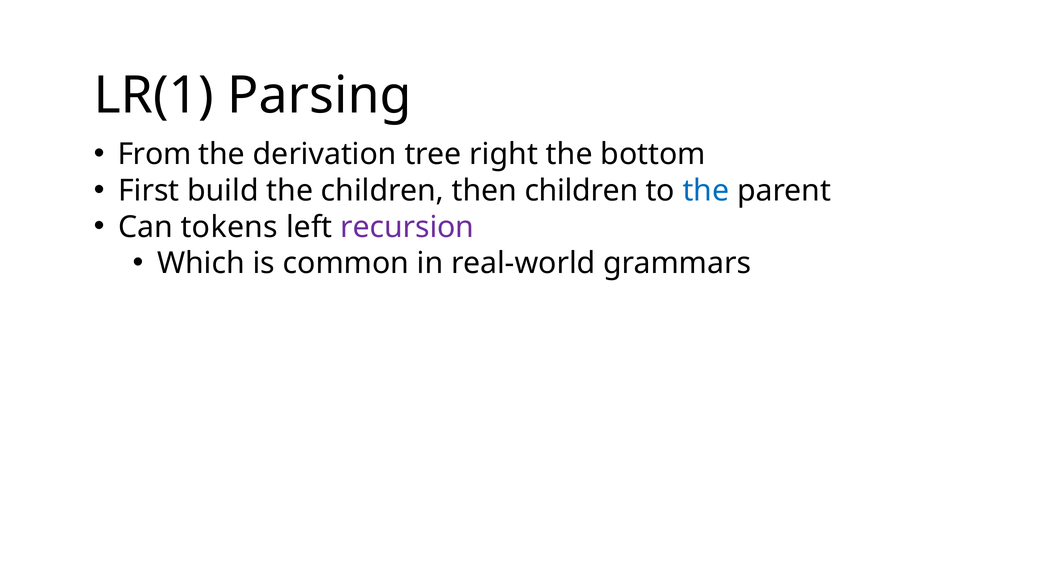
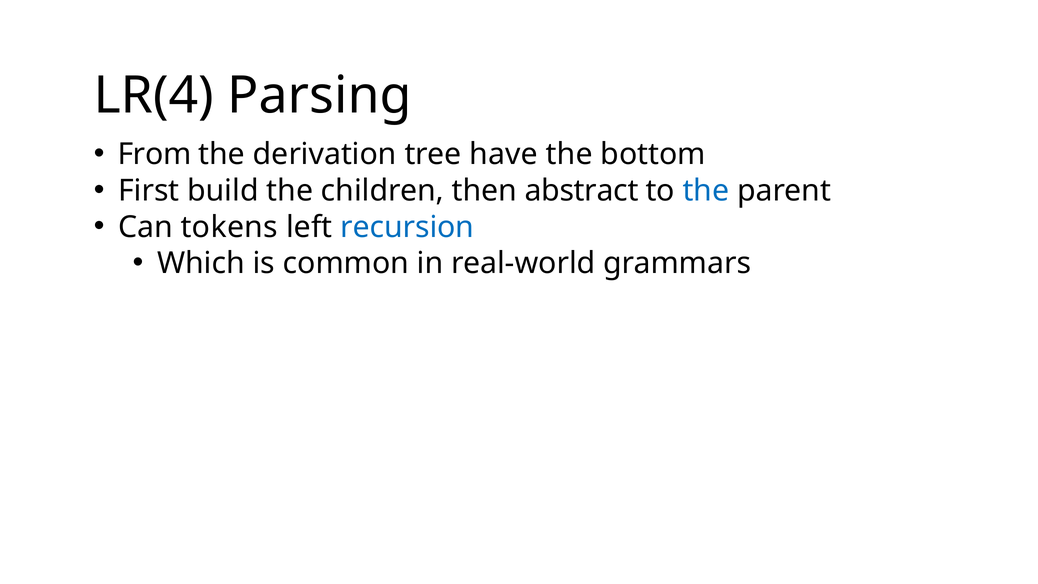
LR(1: LR(1 -> LR(4 (154, 95)
right: right -> have (504, 154)
then children: children -> abstract (582, 191)
recursion colour: purple -> blue (407, 227)
